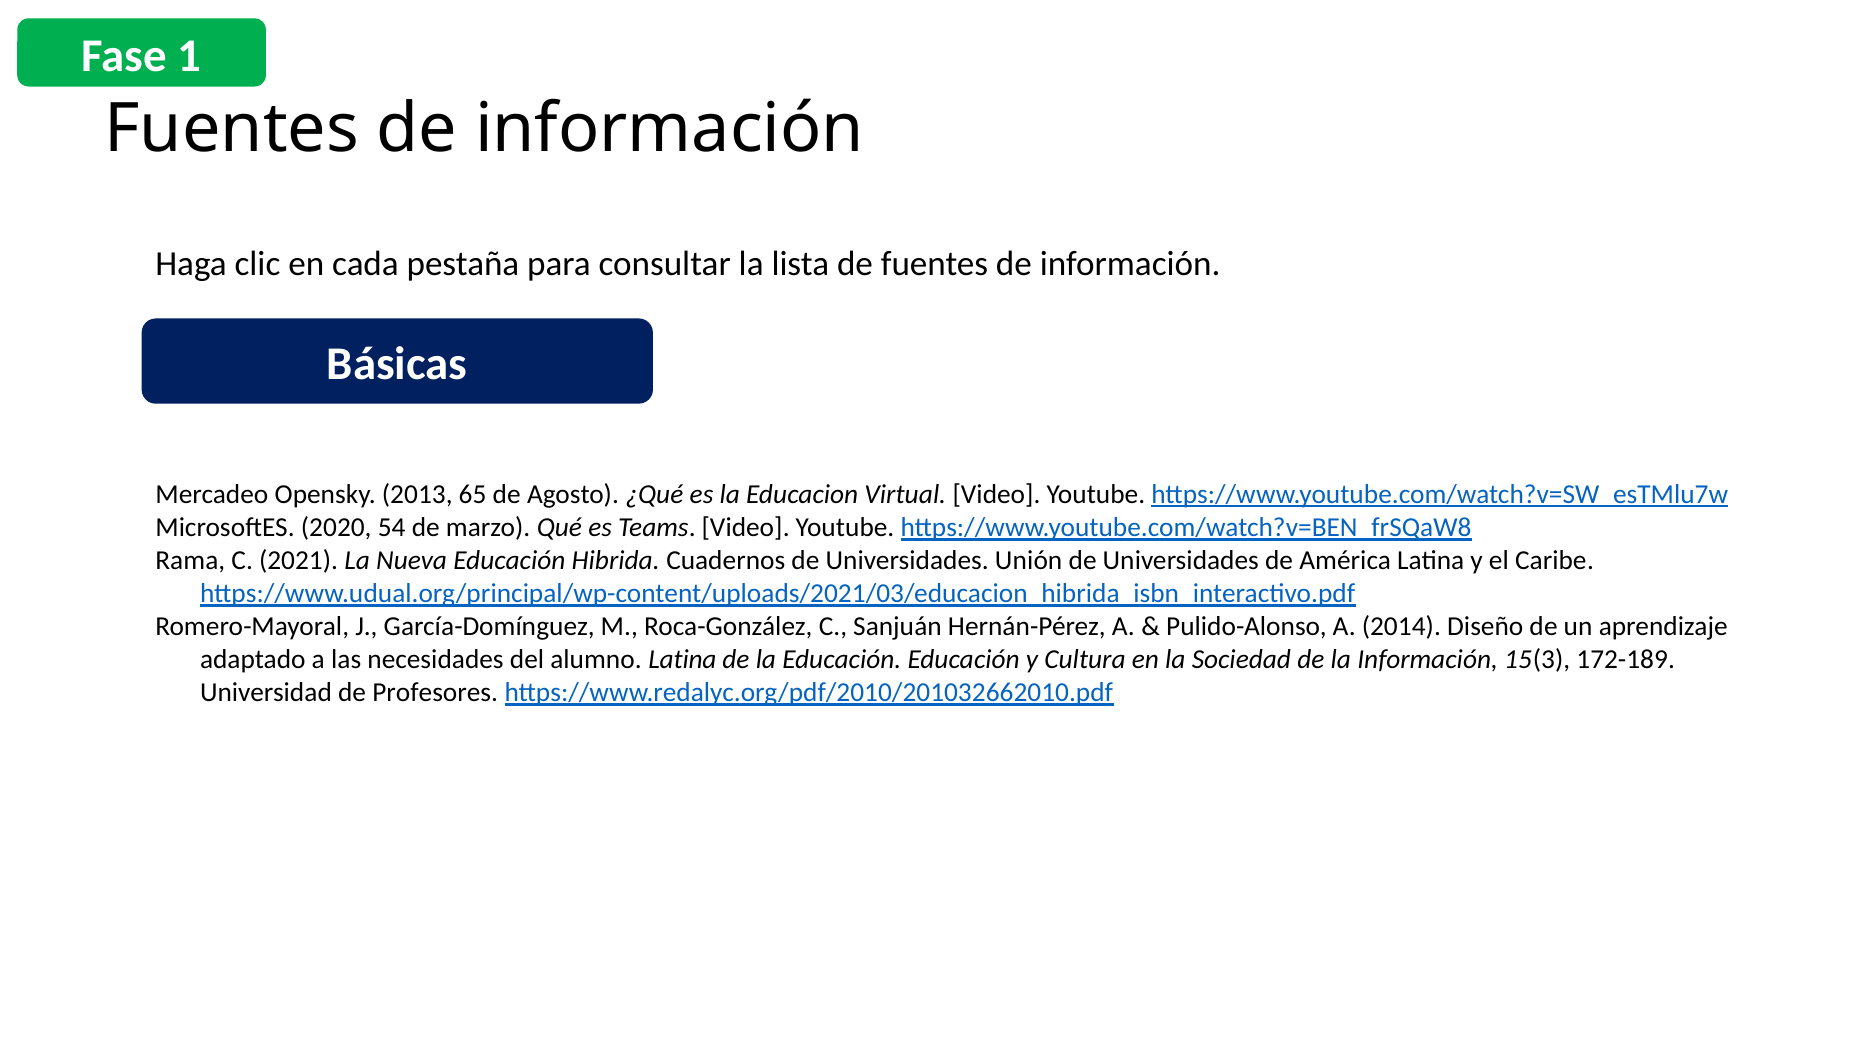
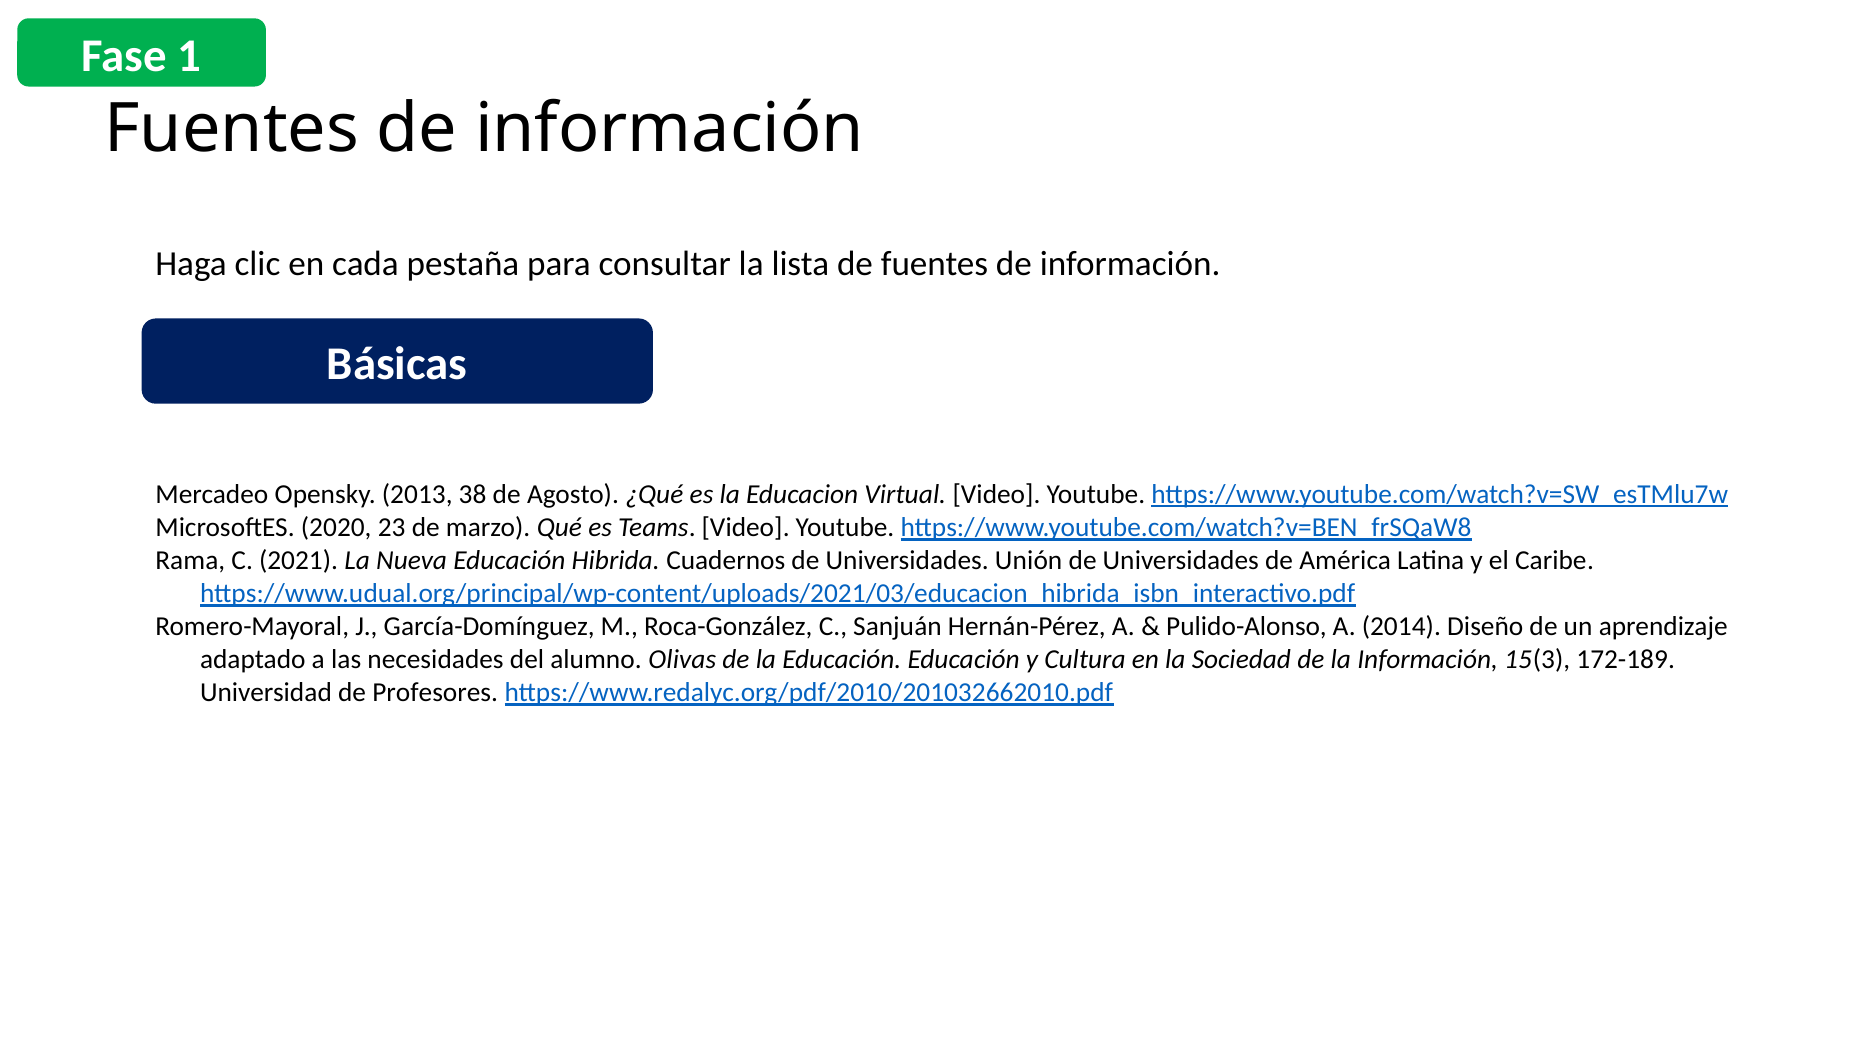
65: 65 -> 38 (473, 494)
54: 54 -> 23 (392, 527)
alumno Latina: Latina -> Olivas (682, 660)
